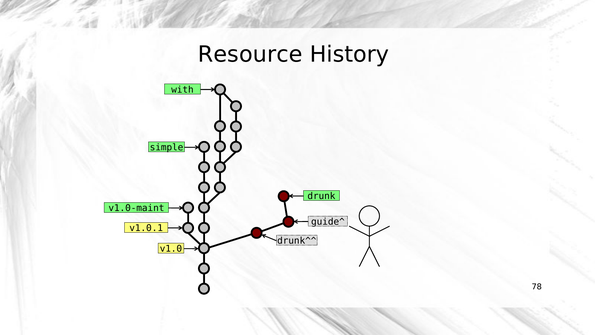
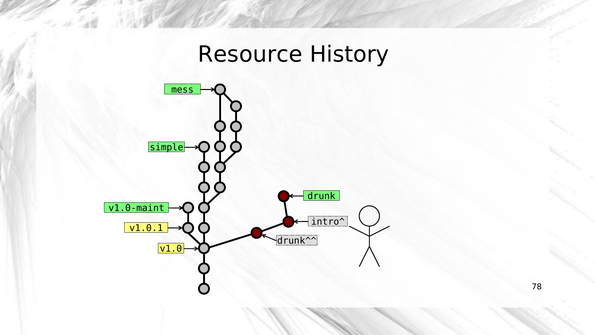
with: with -> mess (182, 90)
guide^: guide^ -> intro^ (328, 221)
